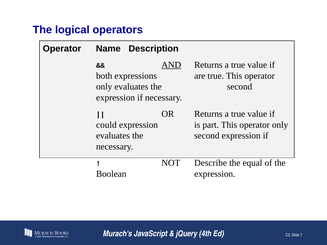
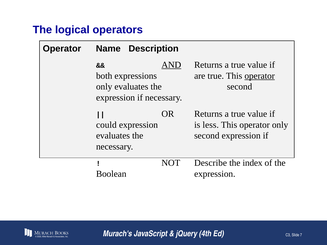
operator underline: none -> present (260, 76)
part: part -> less (211, 125)
equal: equal -> index (253, 163)
